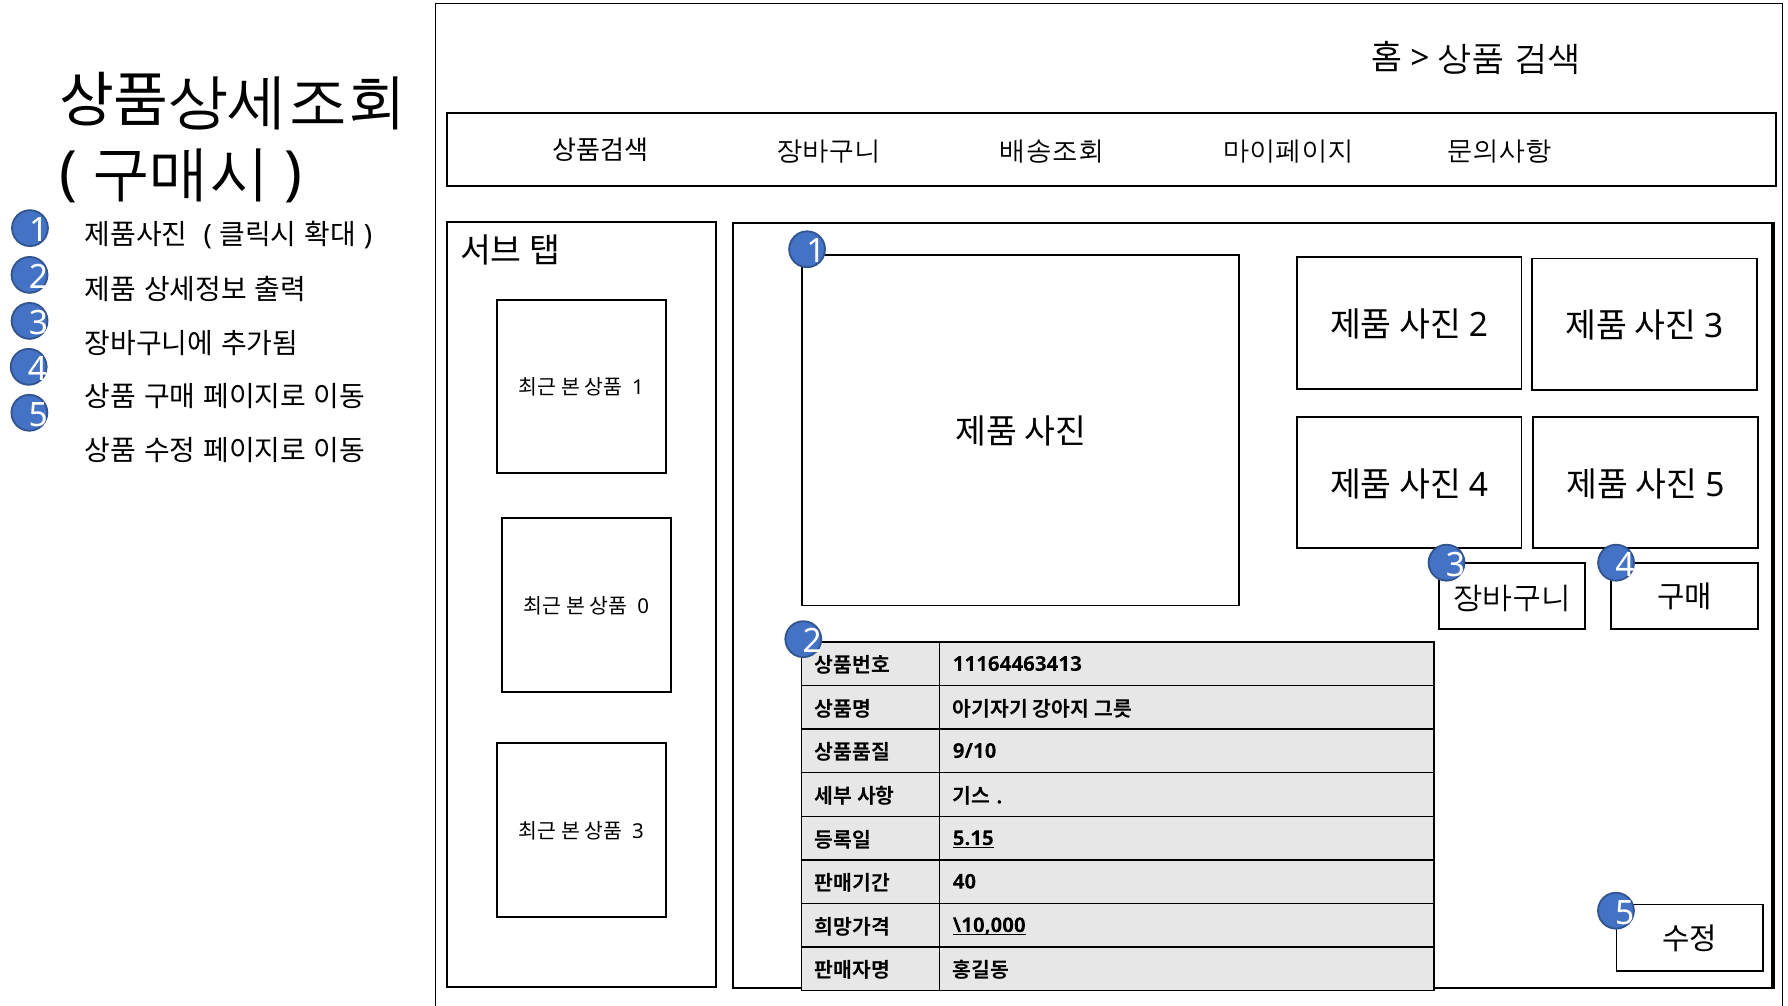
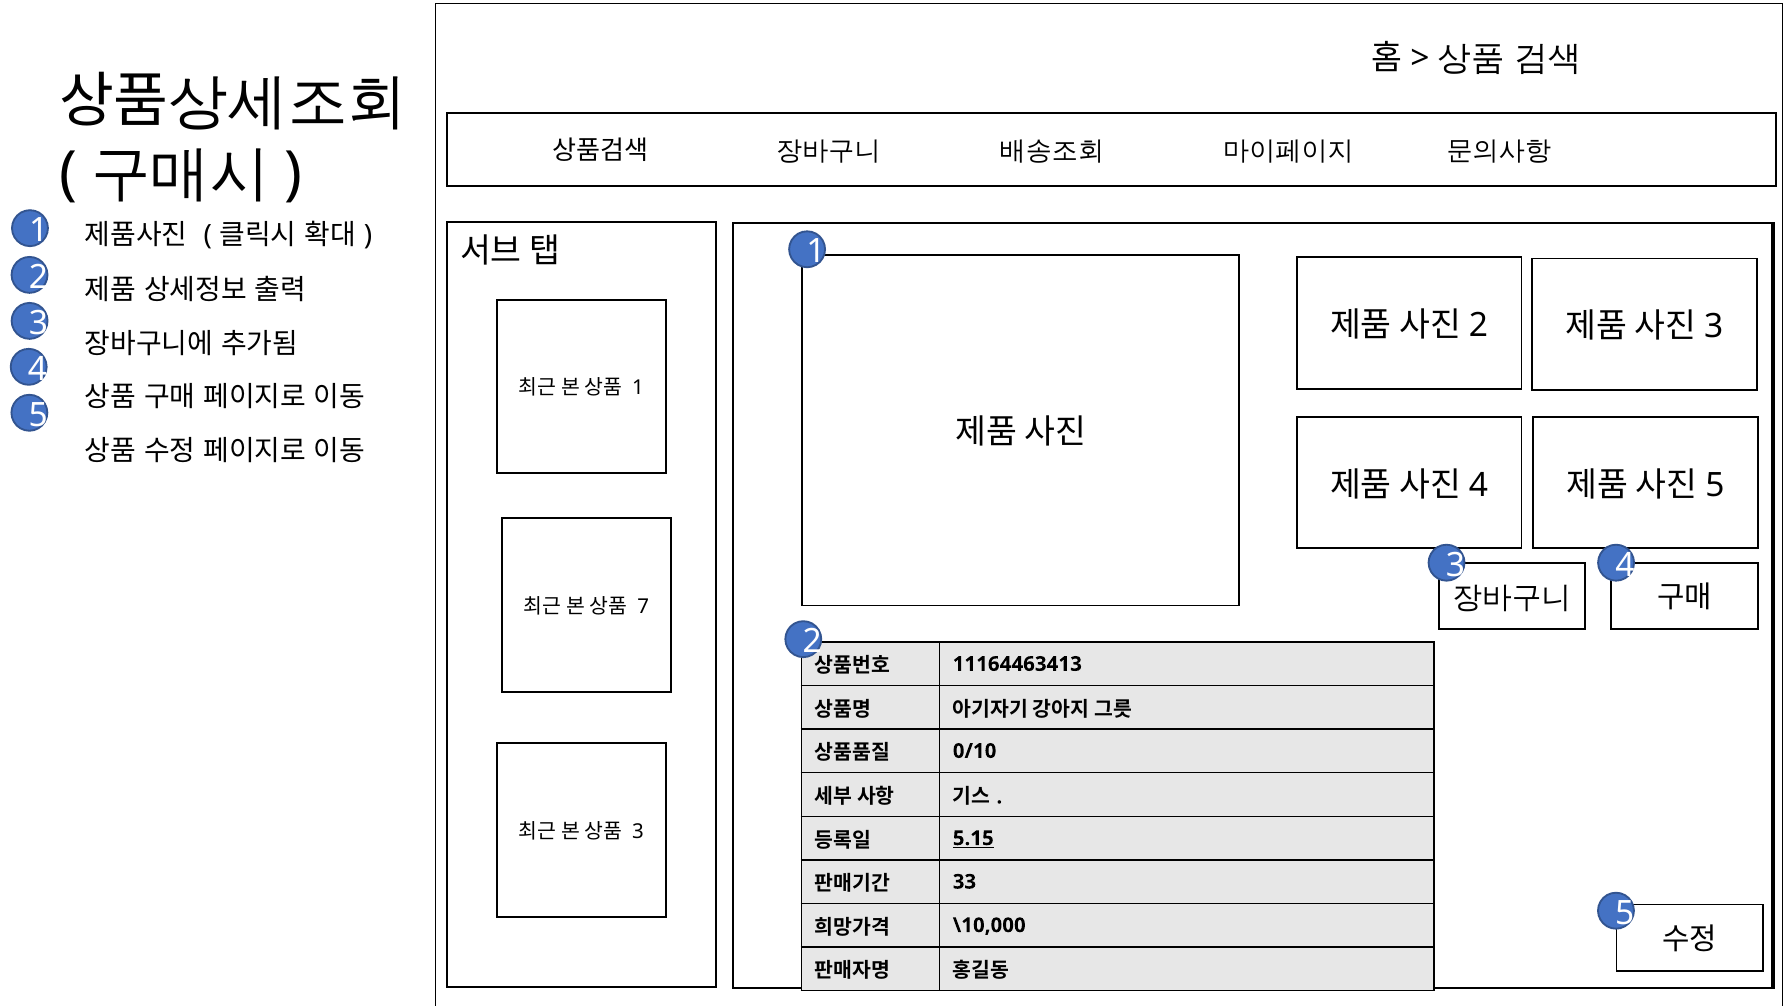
0: 0 -> 7 (643, 606)
9/10: 9/10 -> 0/10 (975, 751)
40: 40 -> 33 (964, 882)
\10,000 underline: present -> none (989, 925)
